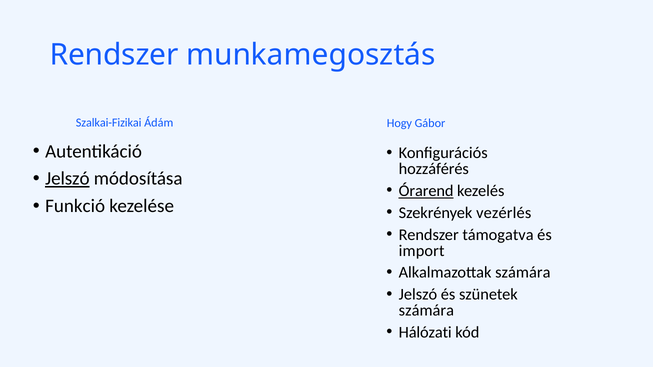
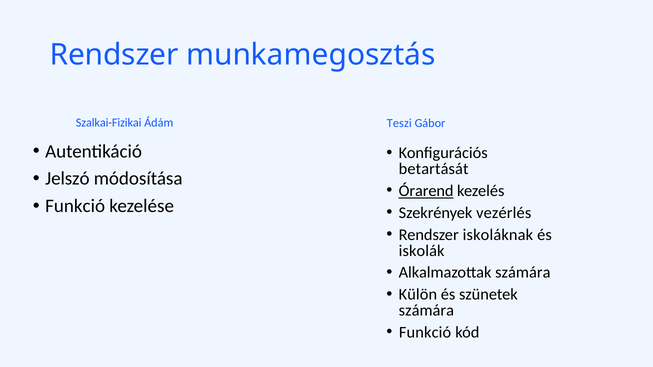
Hogy: Hogy -> Teszi (399, 123)
hozzáférés: hozzáférés -> betartását (434, 169)
Jelszó underline: present -> none (67, 179)
támogatva: támogatva -> iskoláknak (498, 235)
import: import -> iskolák (422, 251)
Jelszó: Jelszó -> Külön (418, 295)
Hálózati: Hálózati -> Funkció (425, 333)
